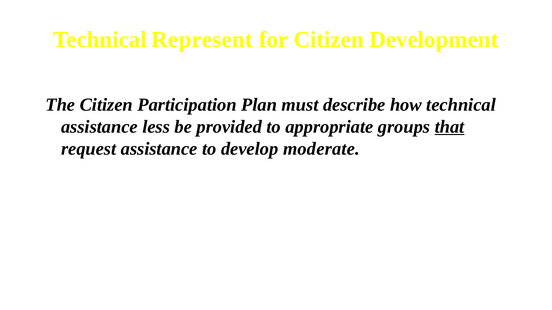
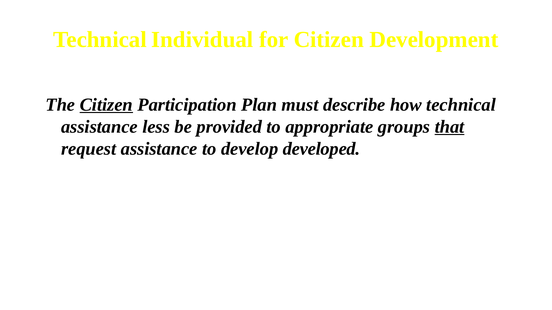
Represent: Represent -> Individual (202, 40)
Citizen underline: none -> present (106, 105)
moderate: moderate -> developed (322, 149)
